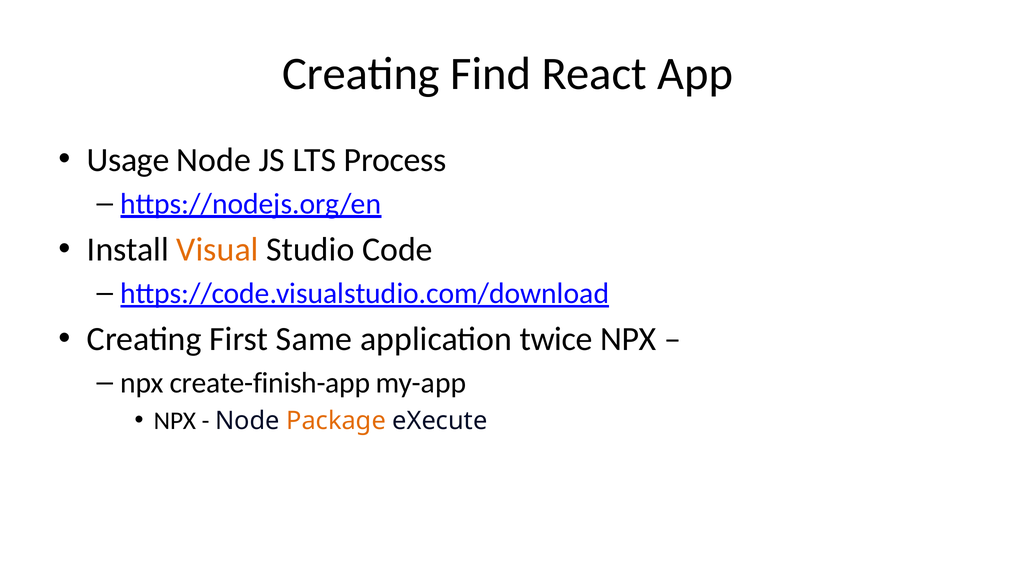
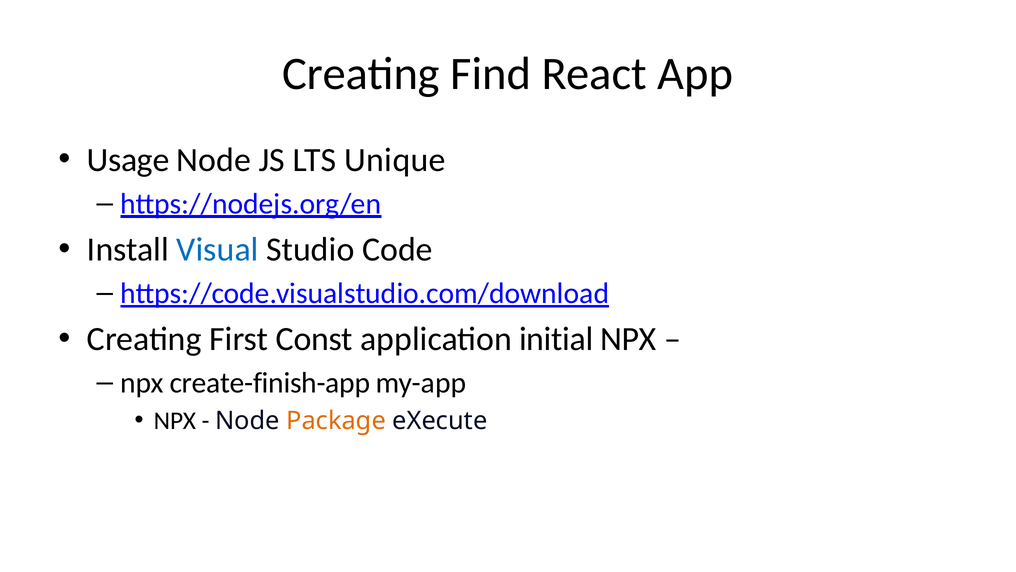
Process: Process -> Unique (395, 160)
Visual colour: orange -> blue (218, 249)
Same: Same -> Const (314, 339)
twice: twice -> initial (556, 339)
